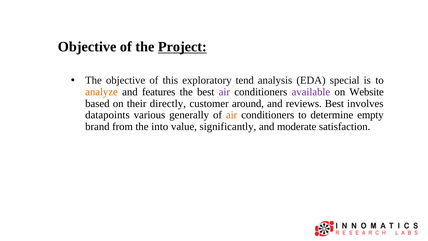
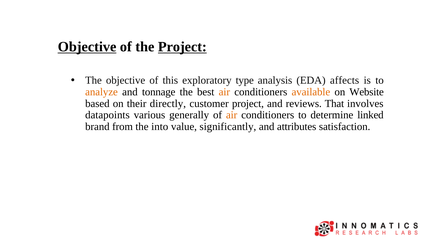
Objective underline: none -> present (87, 47)
tend: tend -> type (245, 80)
special: special -> affects (345, 80)
features: features -> tonnage (159, 92)
air colour: purple -> orange (224, 92)
available colour: purple -> orange (311, 92)
customer around: around -> project (248, 103)
reviews Best: Best -> That (334, 103)
empty: empty -> linked (370, 115)
moderate: moderate -> attributes (297, 127)
